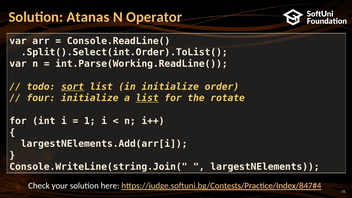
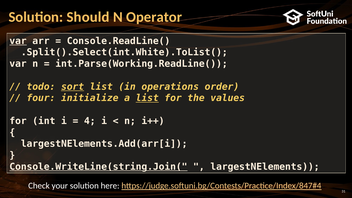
Atanas: Atanas -> Should (88, 17)
var underline: none -> present (18, 41)
.Split().Select(int.Order).ToList(: .Split().Select(int.Order).ToList( -> .Split().Select(int.White).ToList( (124, 52)
in initialize: initialize -> operations (170, 87)
rotate: rotate -> values (228, 98)
1: 1 -> 4 (90, 121)
Console.WriteLine(string.Join( underline: none -> present (98, 167)
